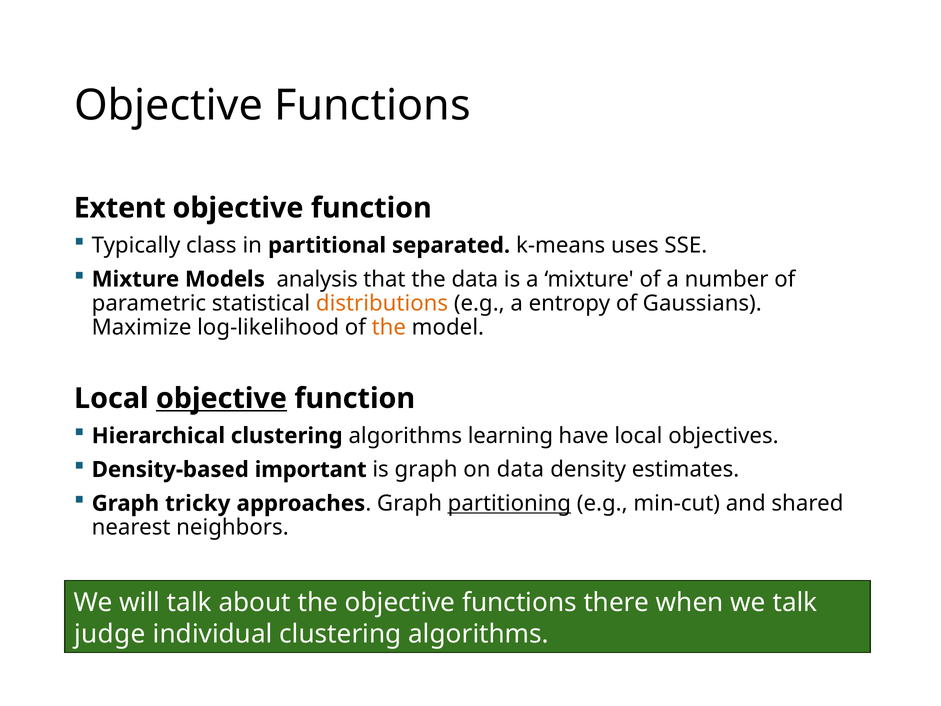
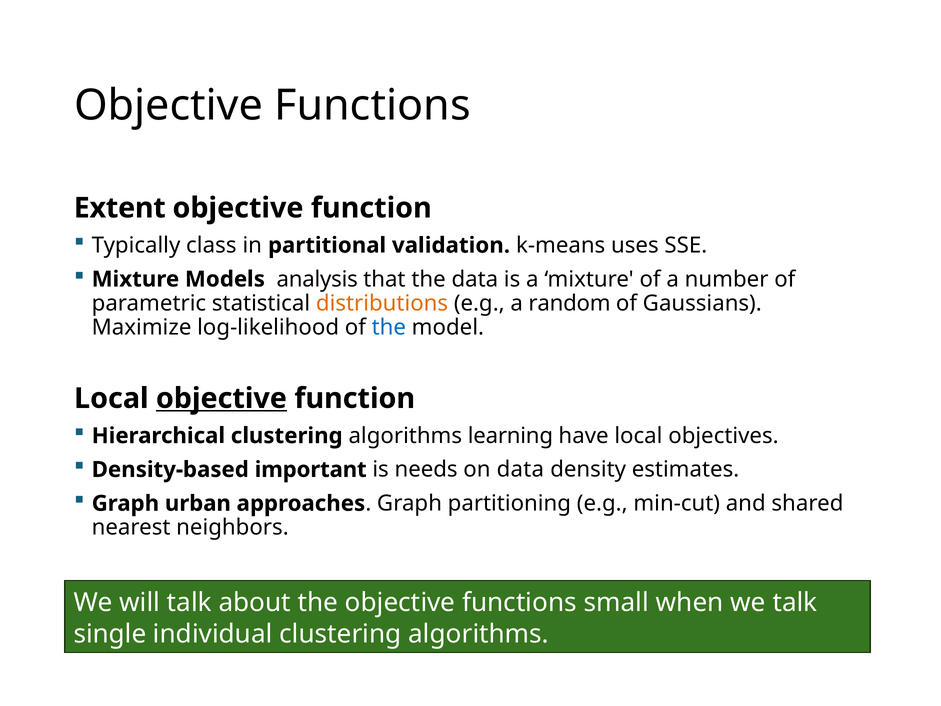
separated: separated -> validation (451, 245)
entropy: entropy -> random (570, 303)
the colour: orange -> blue (389, 327)
is graph: graph -> needs (426, 469)
tricky: tricky -> urban (198, 503)
partitioning underline: present -> none (509, 503)
there: there -> small (616, 602)
judge: judge -> single (110, 634)
